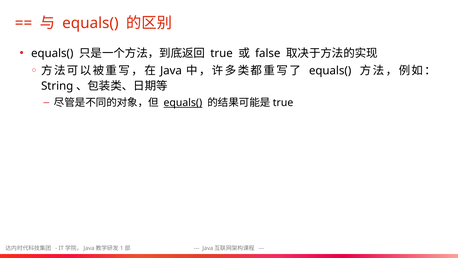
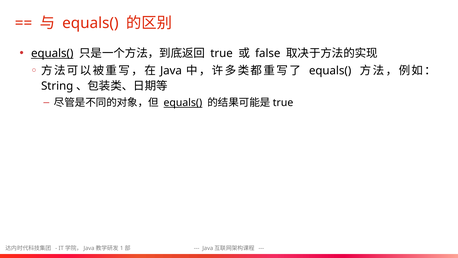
equals( underline: none -> present (52, 53)
